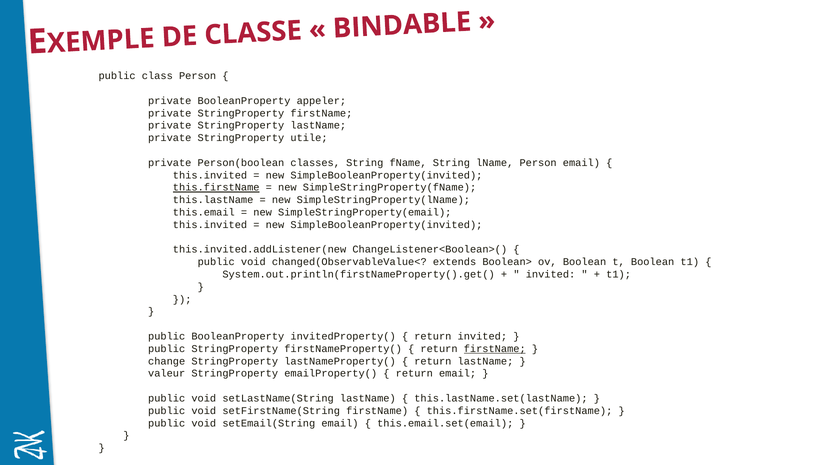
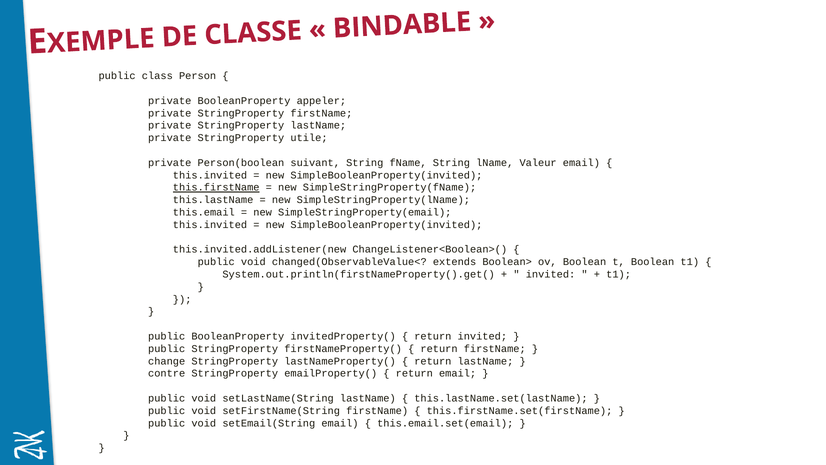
classes: classes -> suivant (315, 163)
lName Person: Person -> Valeur (538, 163)
firstName underline: present -> none (495, 348)
valeur: valeur -> contre (167, 373)
